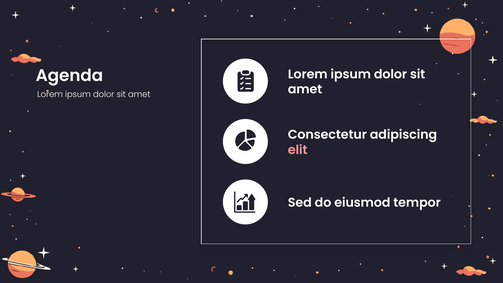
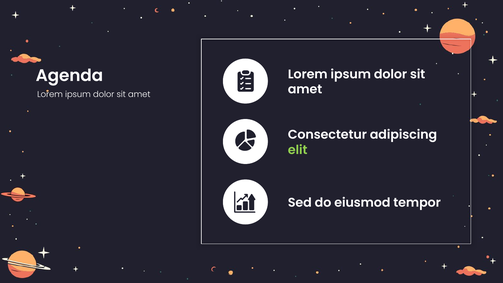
elit colour: pink -> light green (298, 150)
